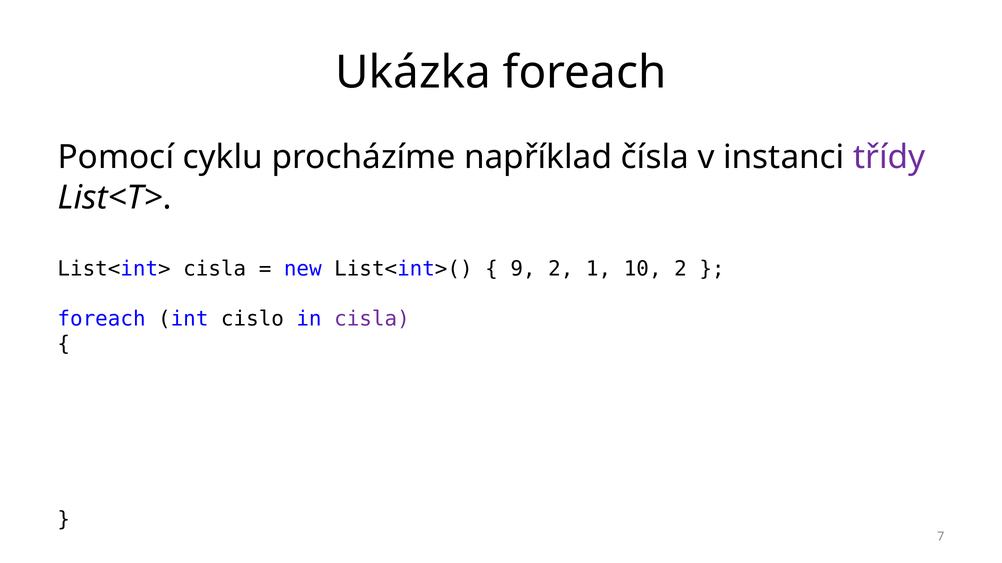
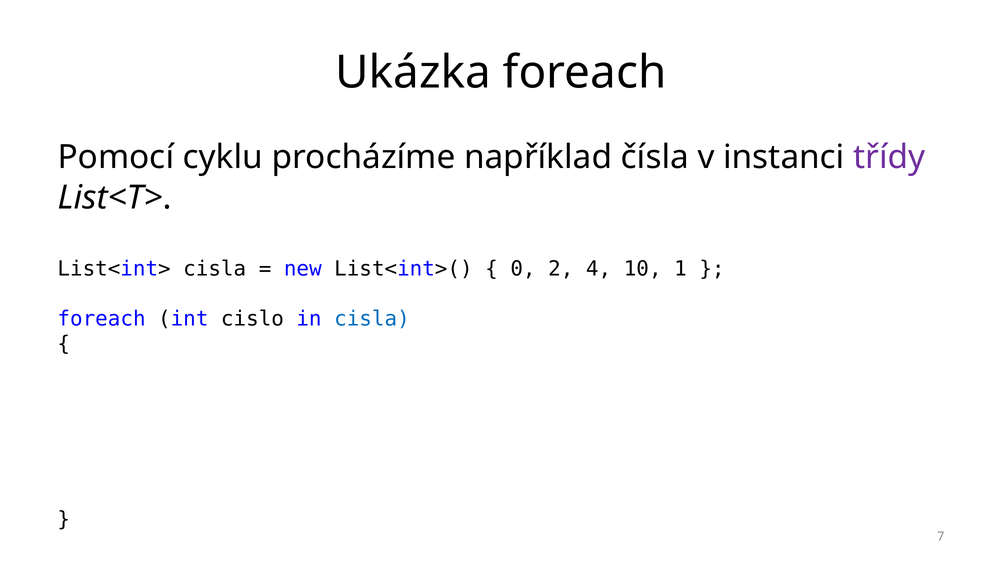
9: 9 -> 0 (523, 269)
1: 1 -> 4 (599, 269)
10 2: 2 -> 1 (680, 269)
cisla colour: purple -> blue (372, 319)
